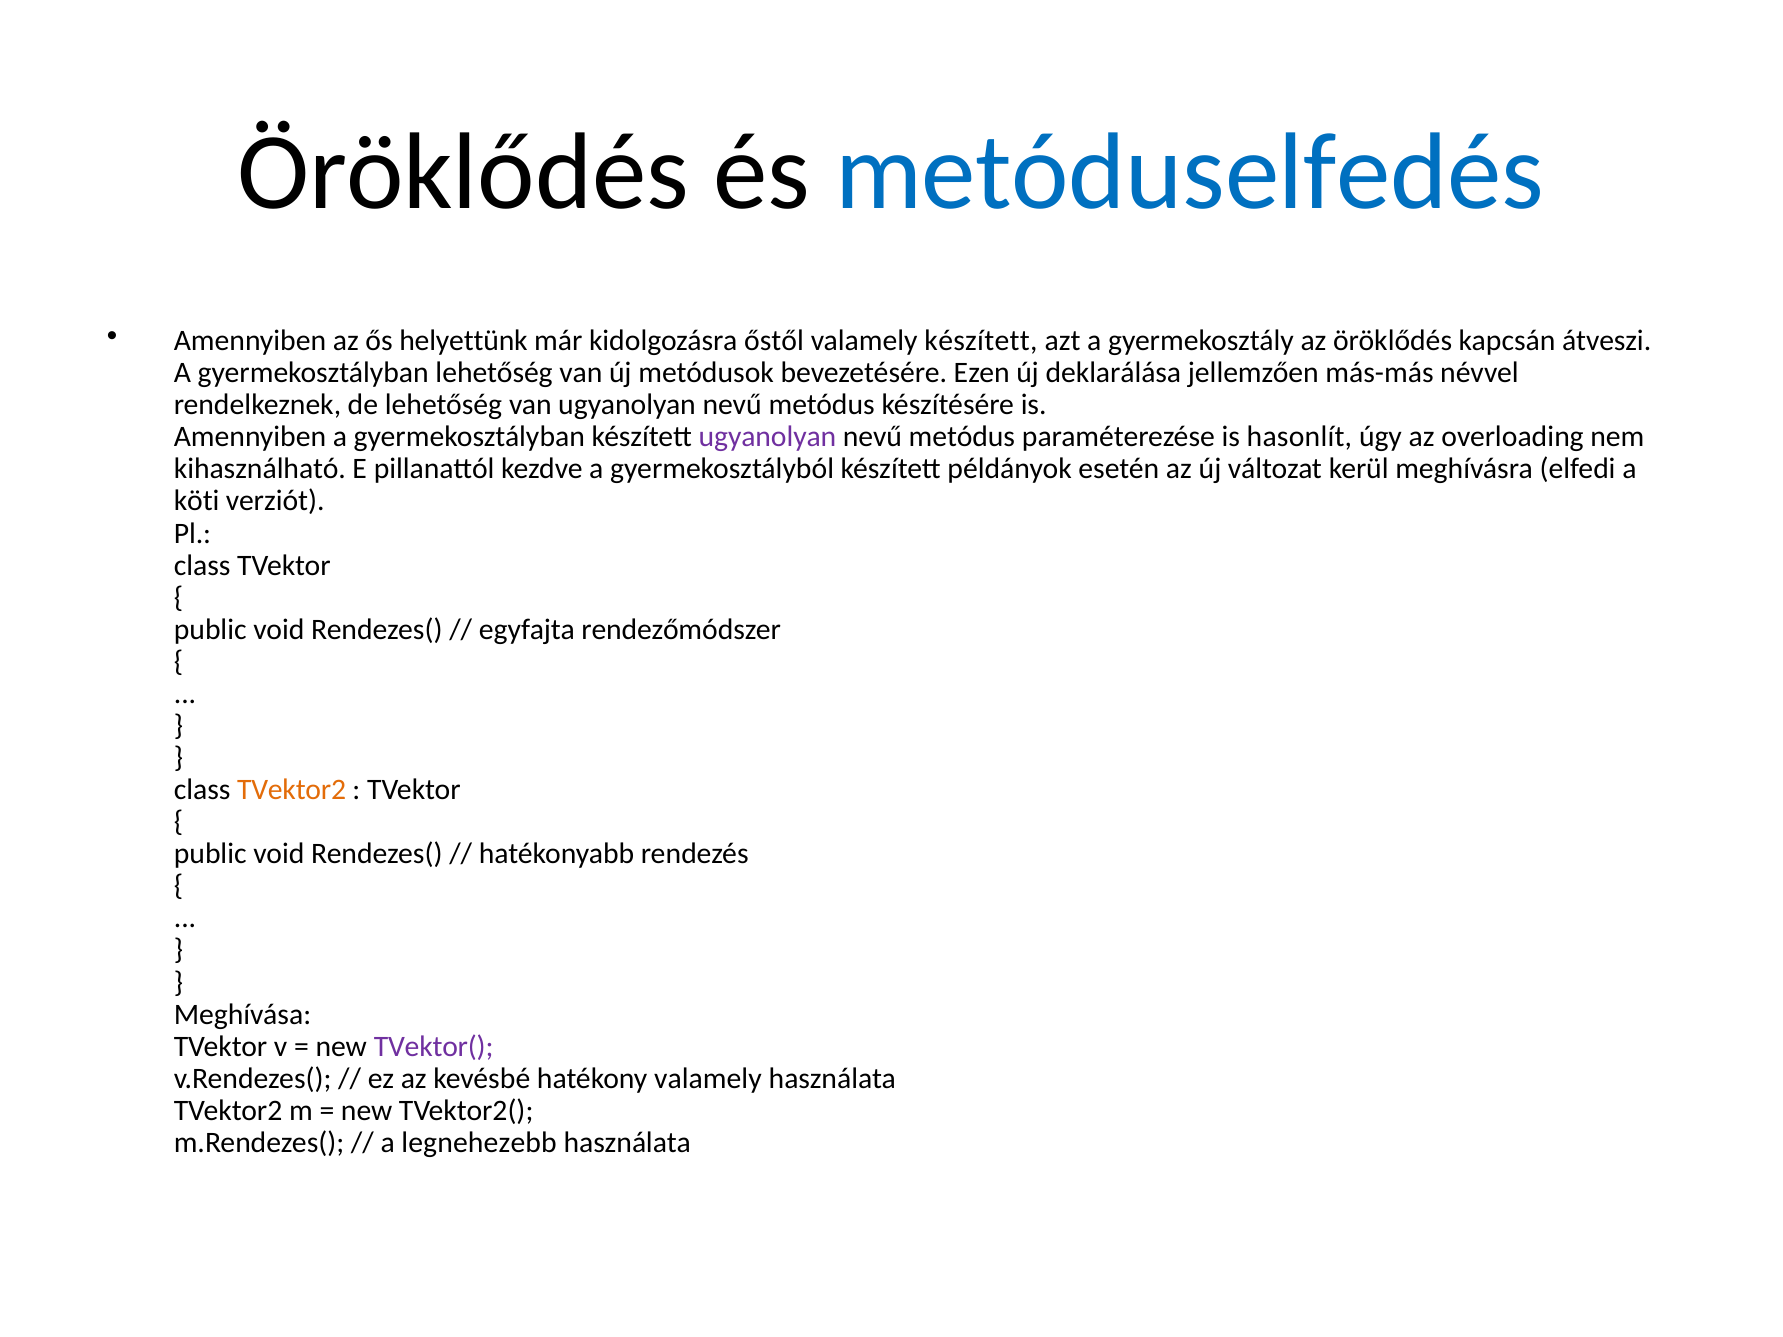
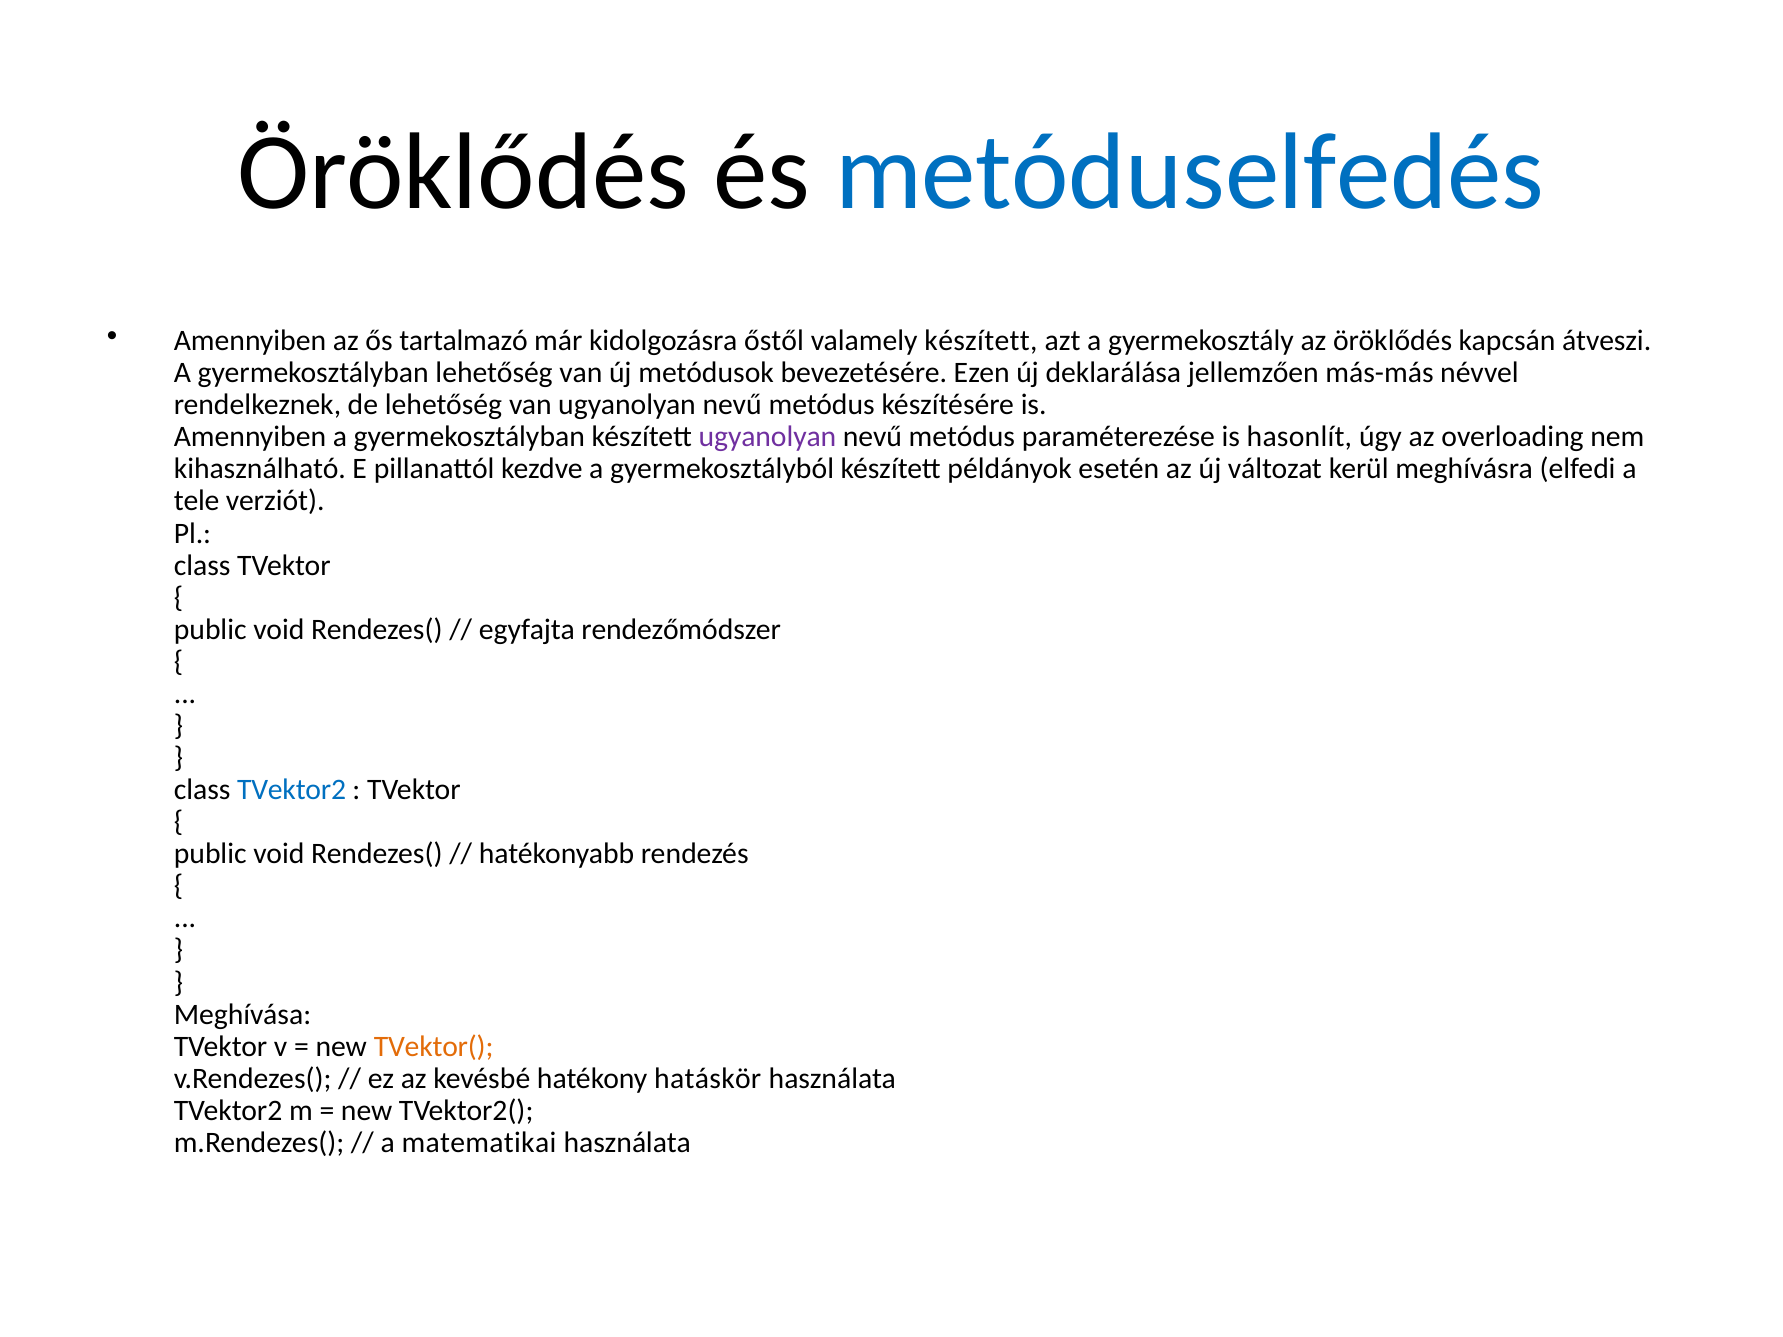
helyettünk: helyettünk -> tartalmazó (464, 341)
köti: köti -> tele (197, 501)
TVektor2 colour: orange -> blue (292, 790)
TVektor( colour: purple -> orange (434, 1047)
hatékony valamely: valamely -> hatáskör (708, 1079)
legnehezebb: legnehezebb -> matematikai (479, 1143)
